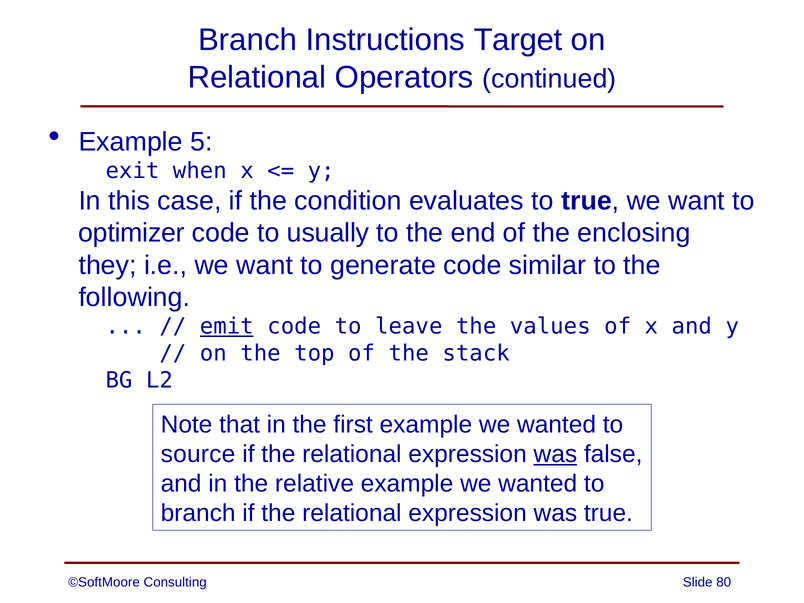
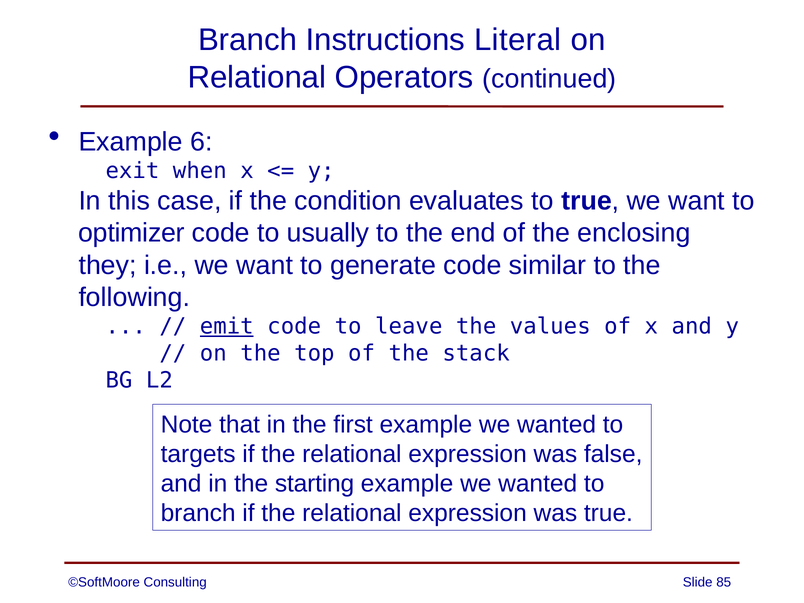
Target: Target -> Literal (518, 40)
5: 5 -> 6 (201, 142)
source: source -> targets (198, 454)
was underline: present -> none (555, 454)
relative: relative -> starting (315, 484)
80: 80 -> 85 (724, 583)
